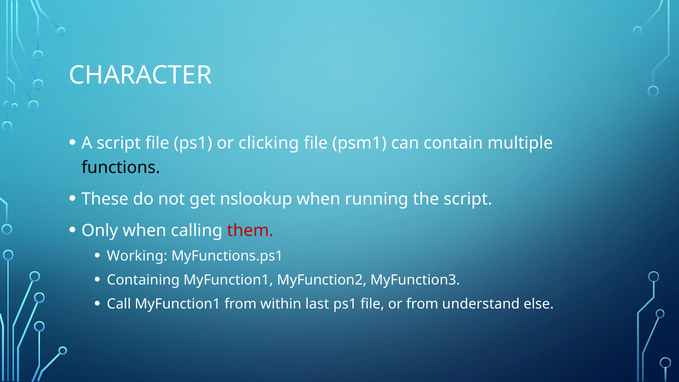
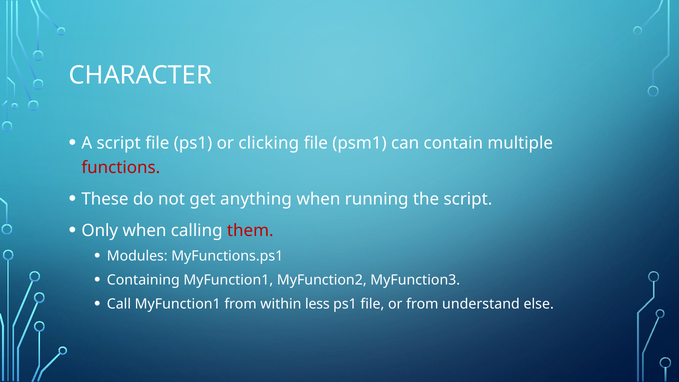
functions colour: black -> red (121, 168)
nslookup: nslookup -> anything (256, 199)
Working: Working -> Modules (137, 256)
last: last -> less (317, 304)
